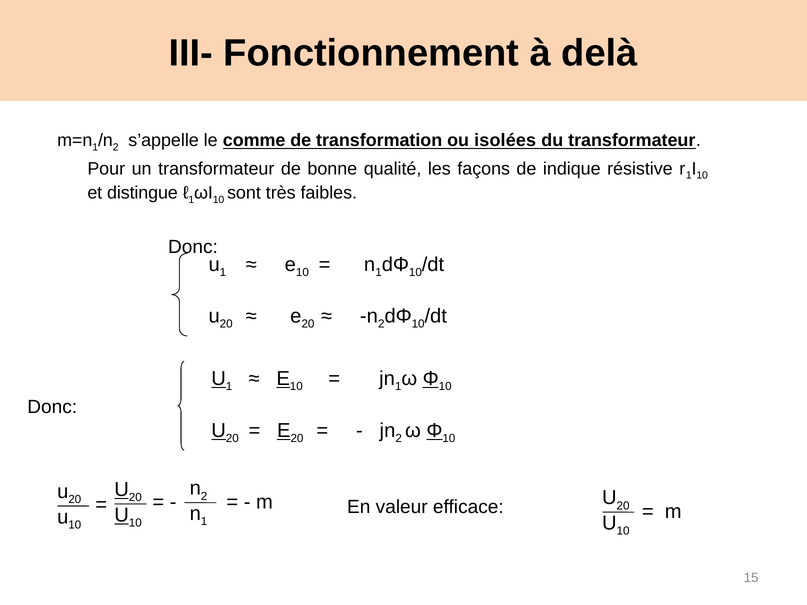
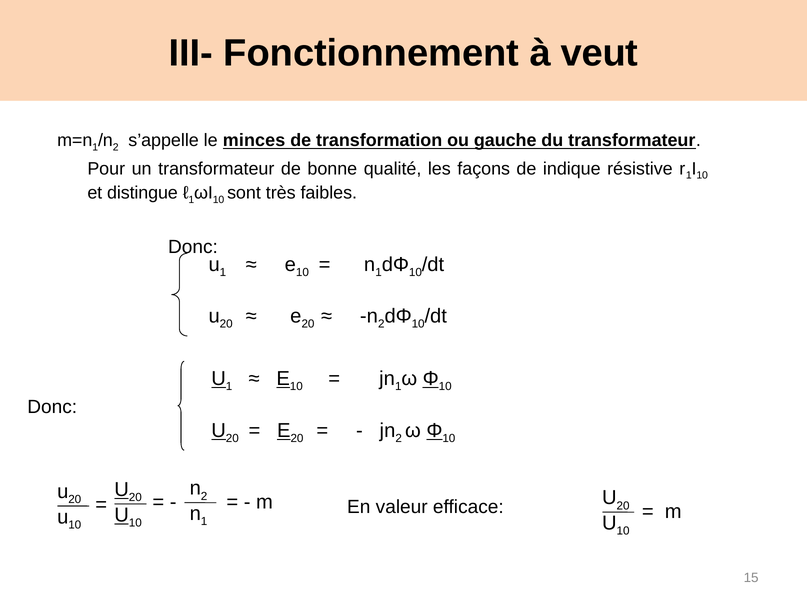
delà: delà -> veut (600, 53)
comme: comme -> minces (254, 141)
isolées: isolées -> gauche (505, 141)
